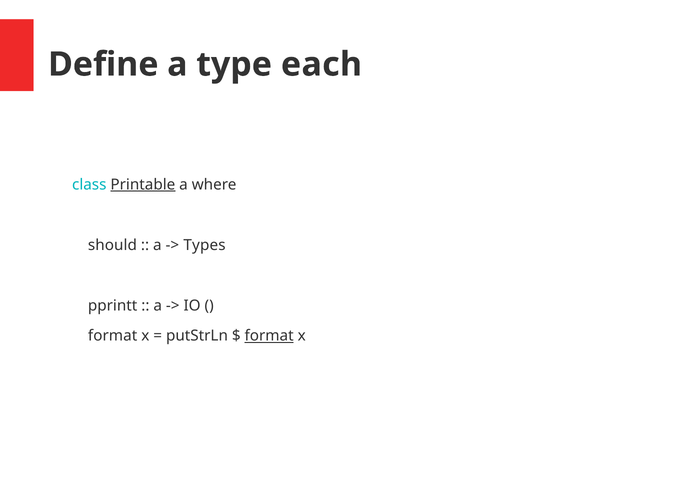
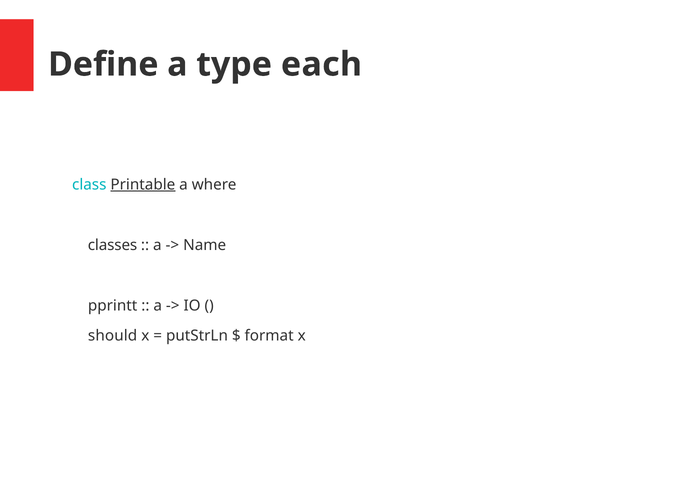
should: should -> classes (113, 245)
Types: Types -> Name (205, 245)
format: format -> should (113, 336)
format underline: present -> none (269, 336)
